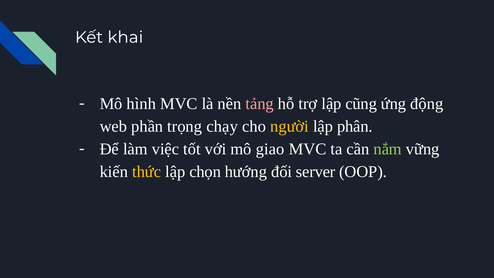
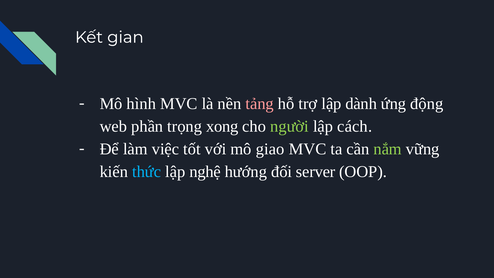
khai: khai -> gian (125, 37)
cũng: cũng -> dành (361, 104)
chạy: chạy -> xong (222, 126)
người colour: yellow -> light green (290, 126)
phân: phân -> cách (355, 126)
thức colour: yellow -> light blue (147, 172)
chọn: chọn -> nghệ (205, 172)
